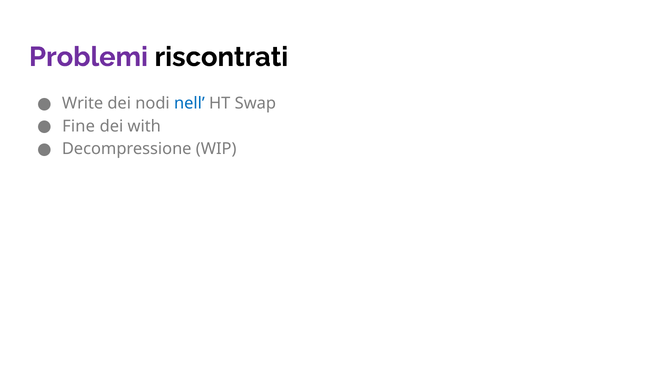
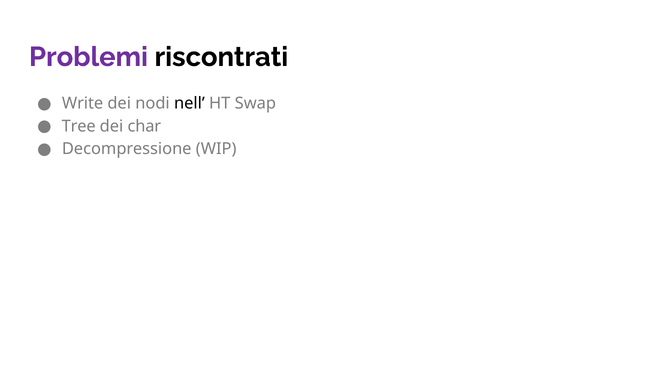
nell colour: blue -> black (189, 103)
Fine: Fine -> Tree (79, 126)
with: with -> char (144, 126)
